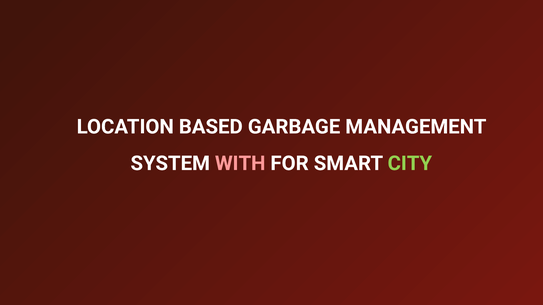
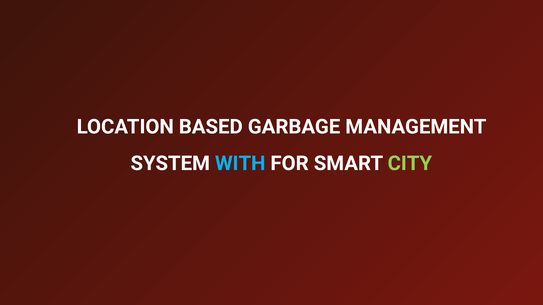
WITH colour: pink -> light blue (240, 164)
